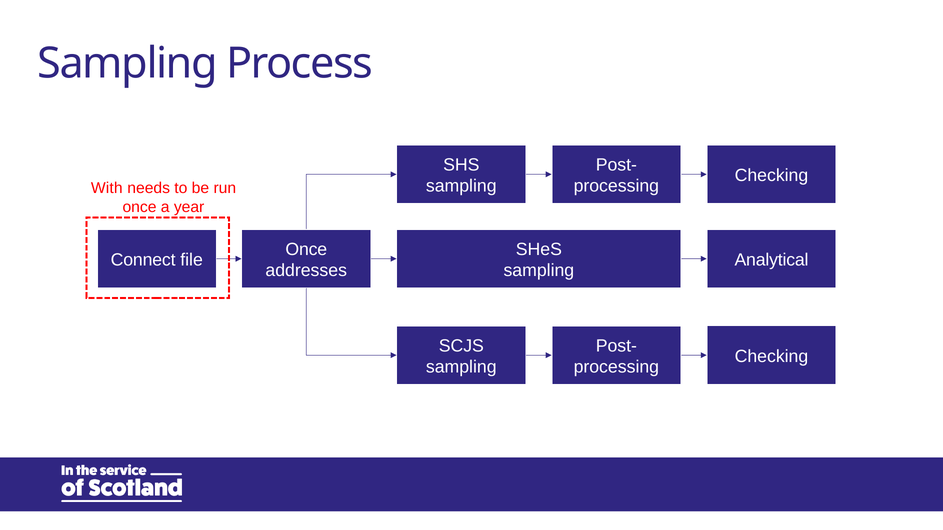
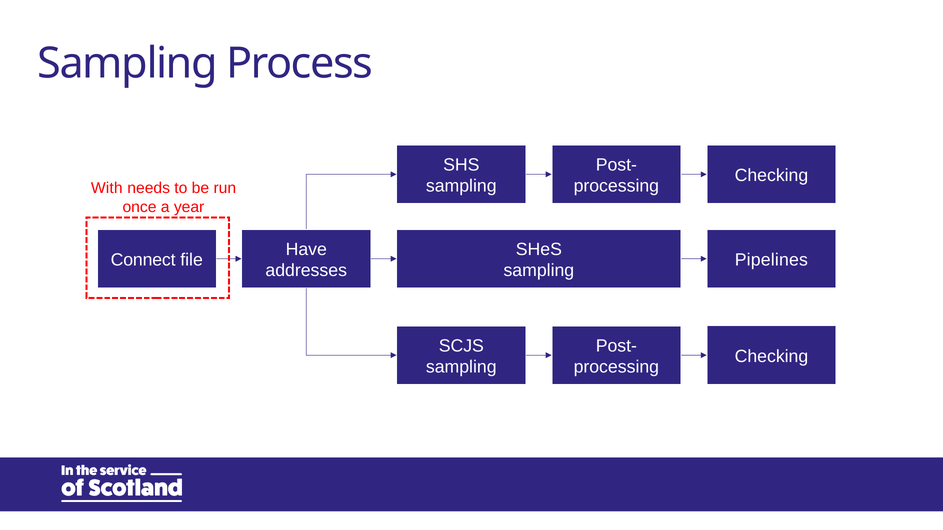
Once: Once -> Have (306, 250)
Analytical: Analytical -> Pipelines (771, 260)
